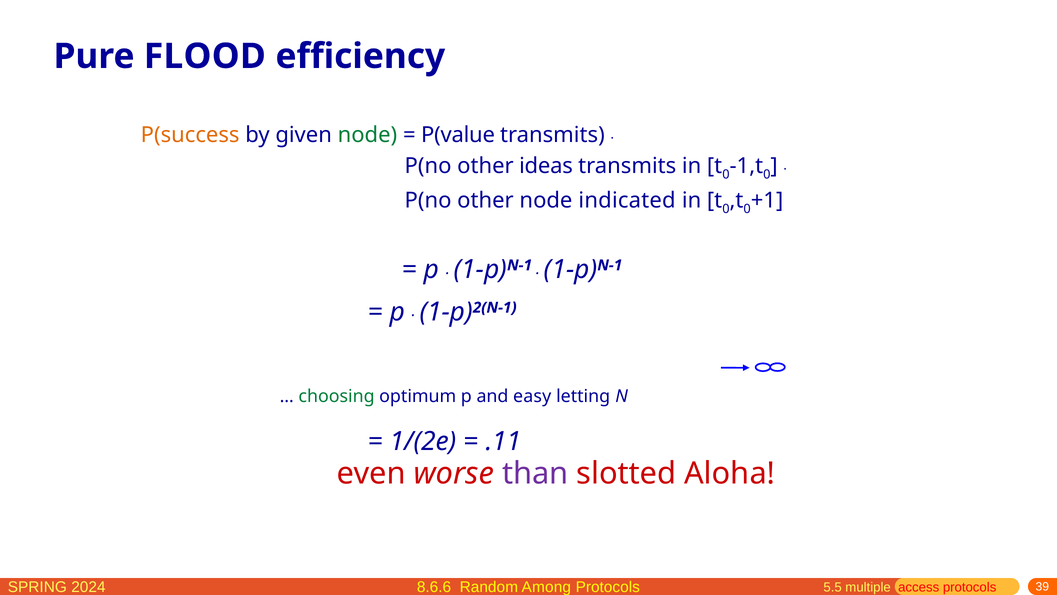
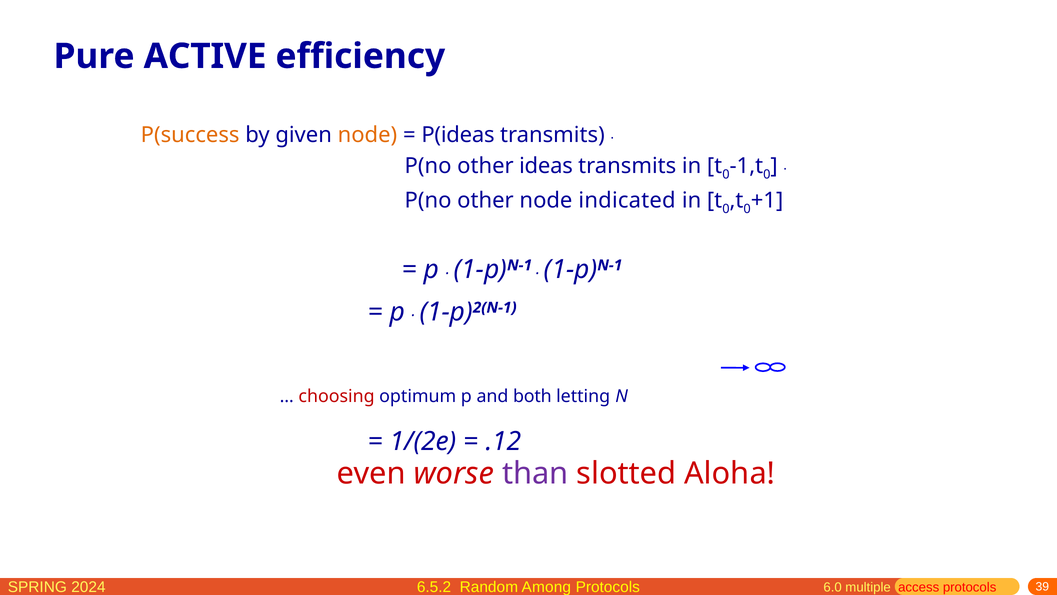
FLOOD: FLOOD -> ACTIVE (205, 56)
node colour: green -> orange (367, 135)
P(value: P(value -> P(ideas (458, 135)
choosing colour: green -> red (337, 396)
easy: easy -> both (532, 396)
.11: .11 -> .12 (503, 441)
8.6.6: 8.6.6 -> 6.5.2 (434, 587)
5.5: 5.5 -> 6.0 (833, 587)
